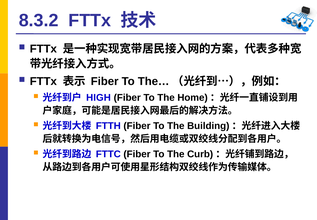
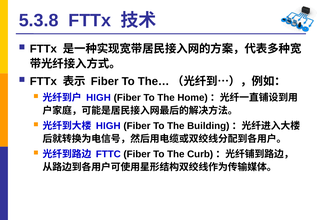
8.3.2: 8.3.2 -> 5.3.8 (39, 20)
FTTH: FTTH -> HIGH (108, 126)
